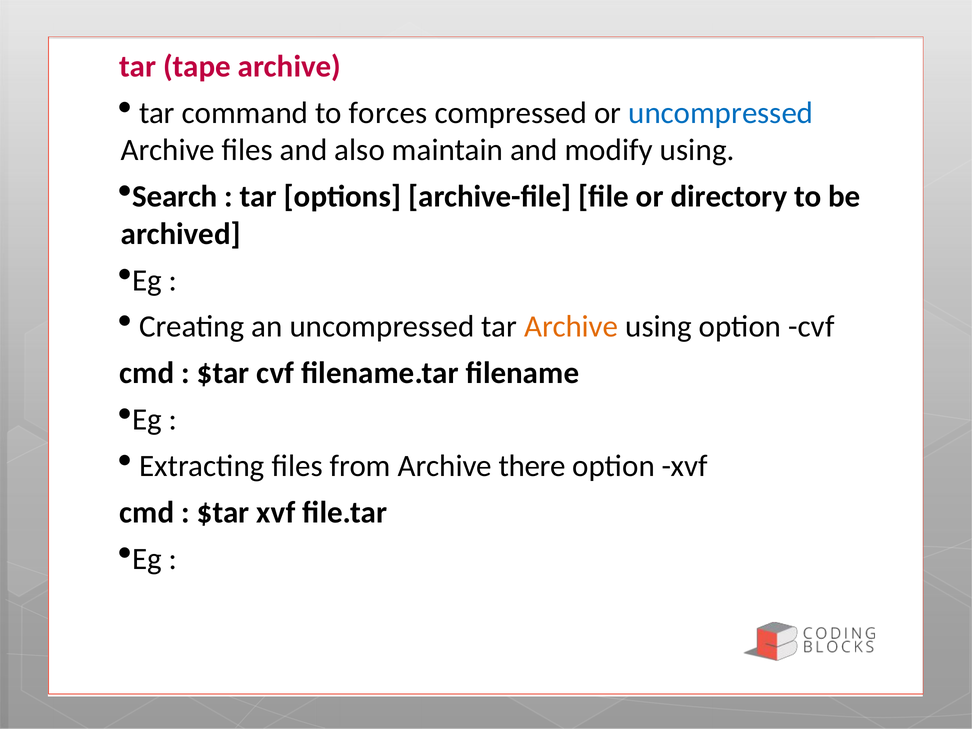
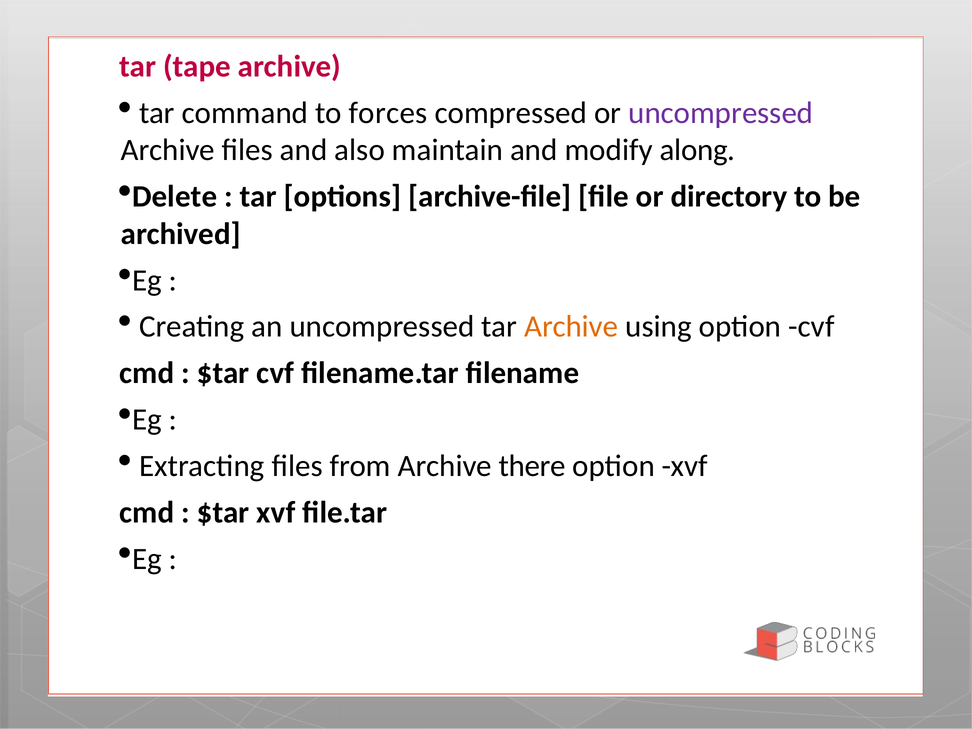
uncompressed colour: blue -> purple (721, 113)
modify using: using -> along (697, 150)
Search: Search -> Delete (175, 197)
